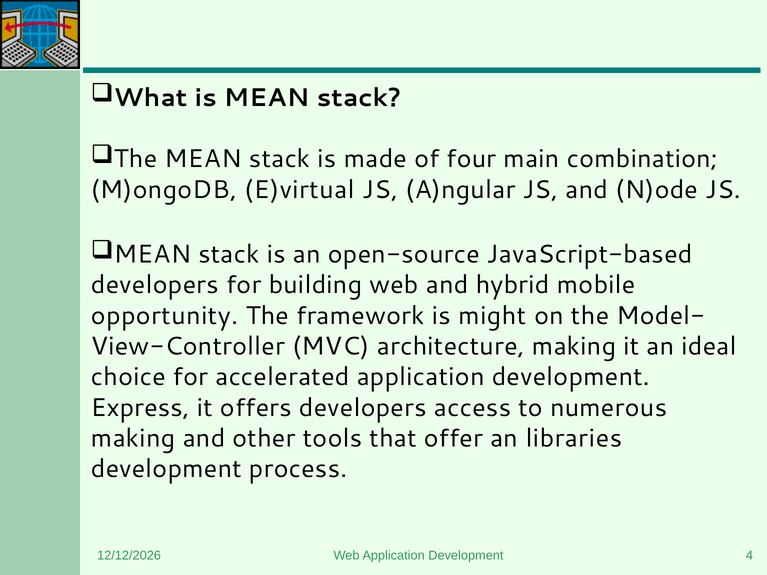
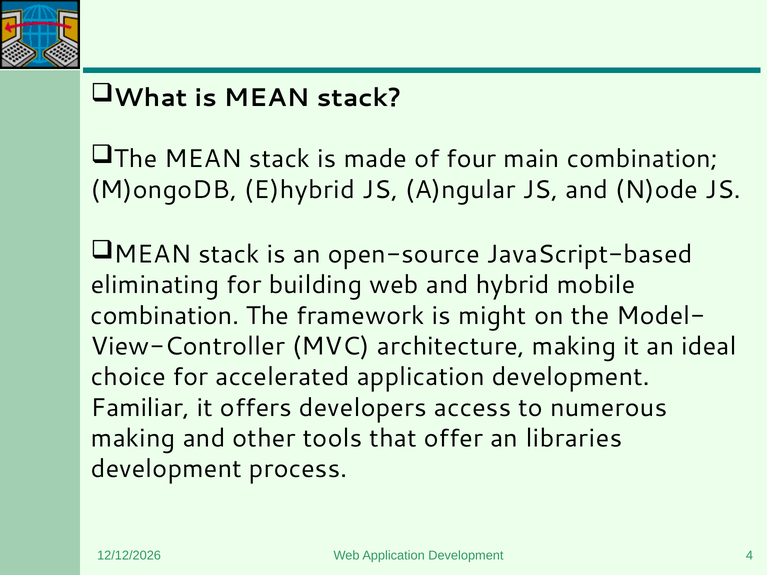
E)virtual: E)virtual -> E)hybrid (300, 190)
developers: developers -> eliminating (155, 285)
opportunity: opportunity -> combination (165, 316)
Express: Express -> Familiar (140, 408)
